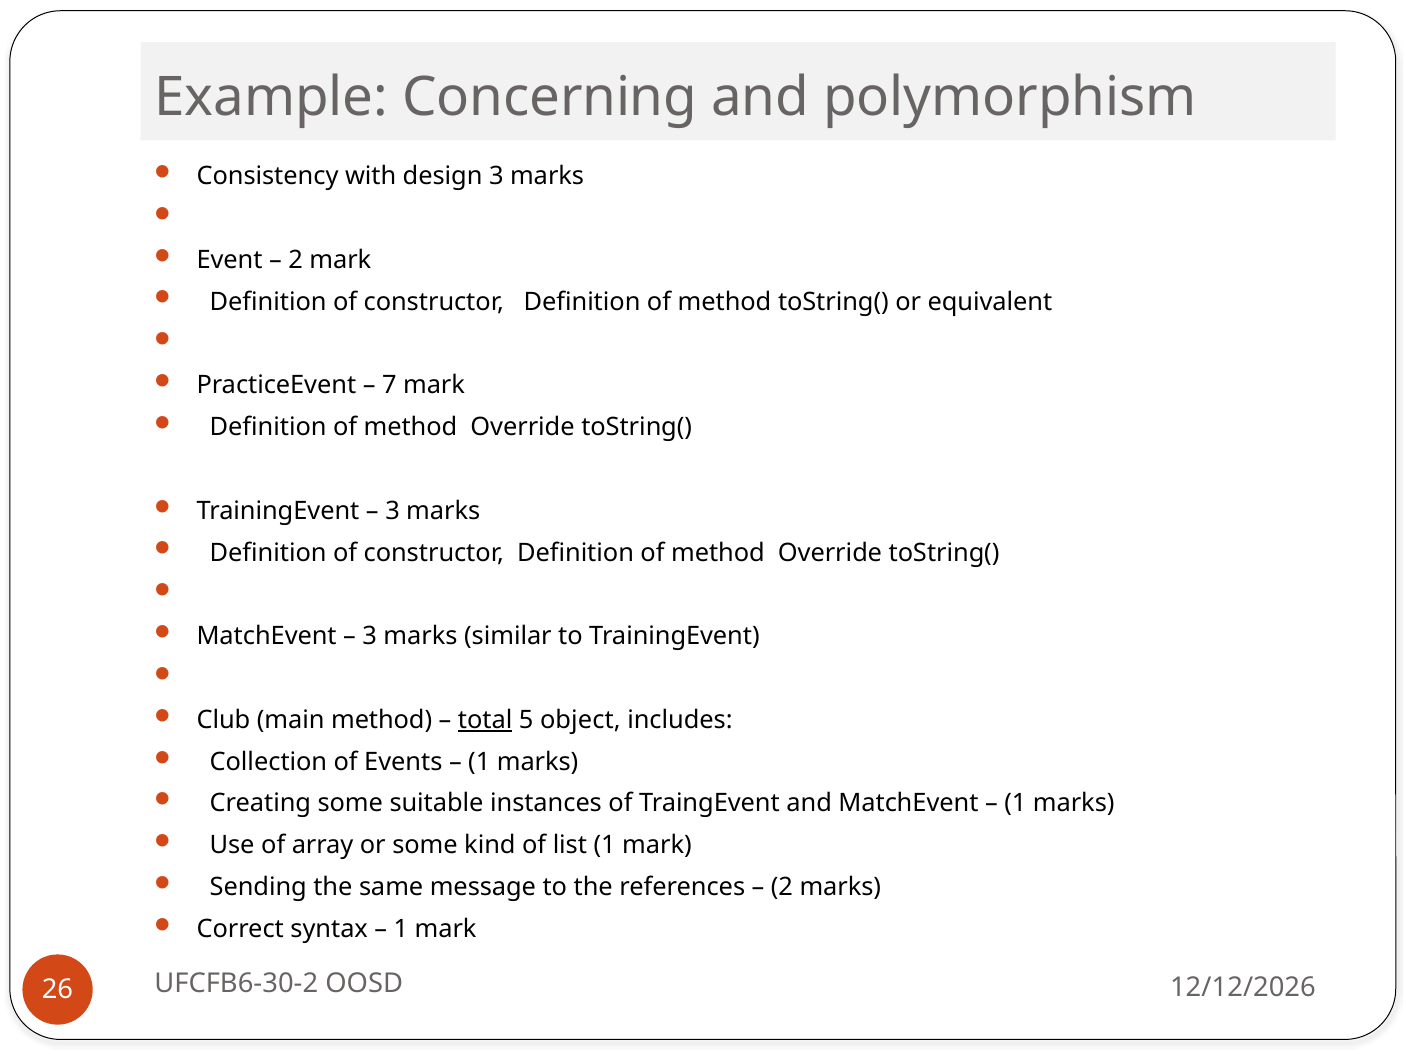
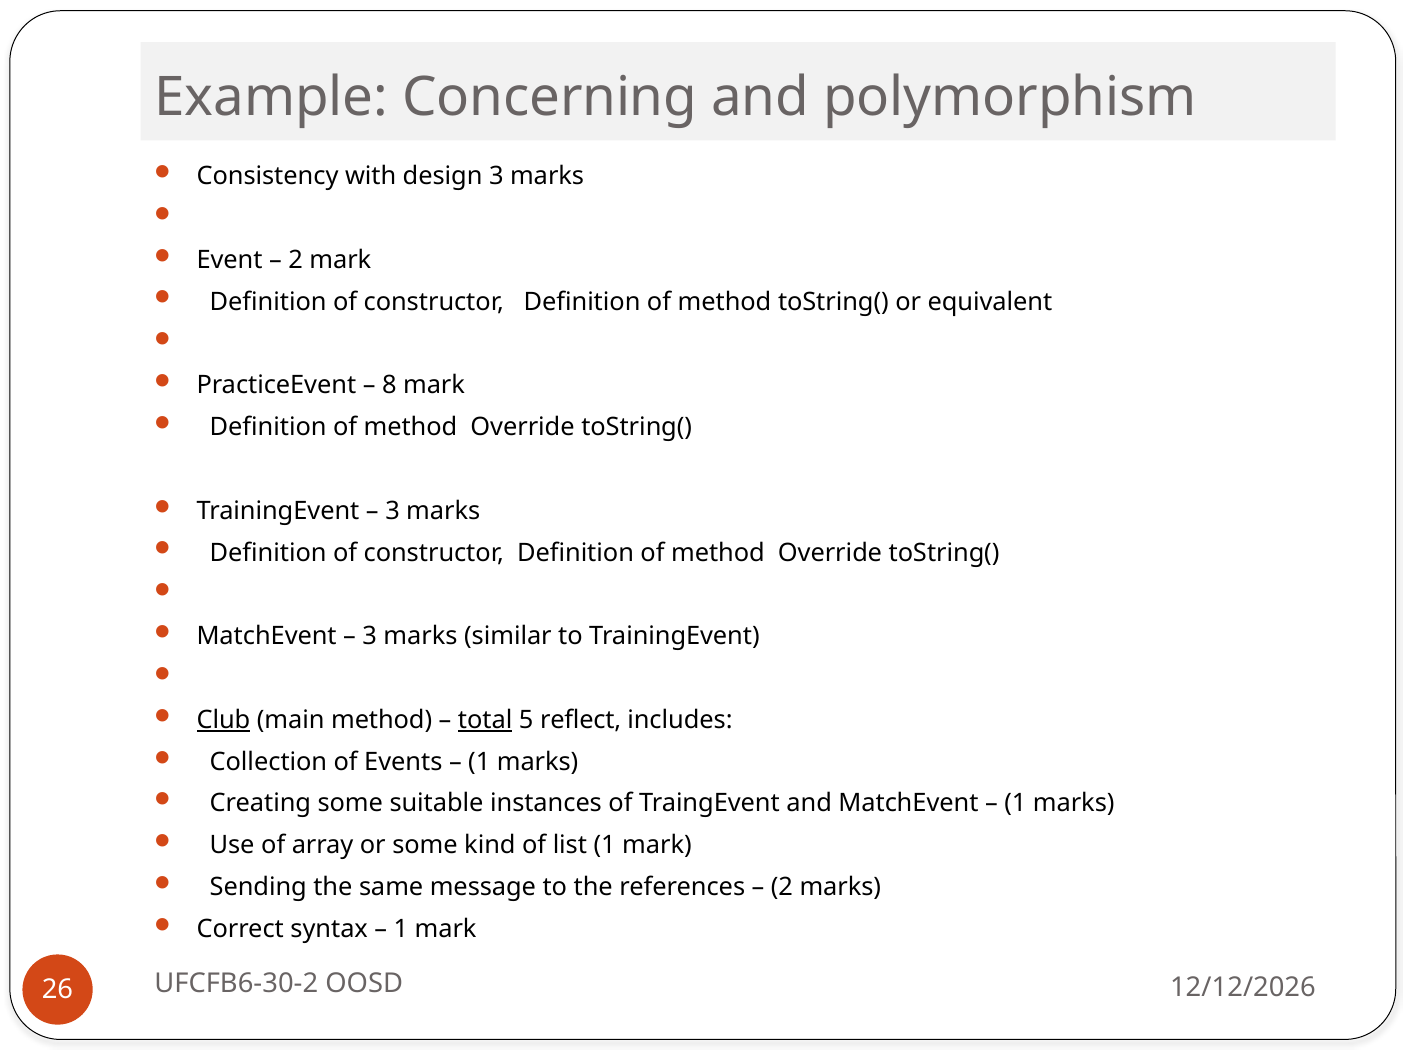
7: 7 -> 8 (389, 386)
Club underline: none -> present (223, 720)
object: object -> reflect (581, 720)
